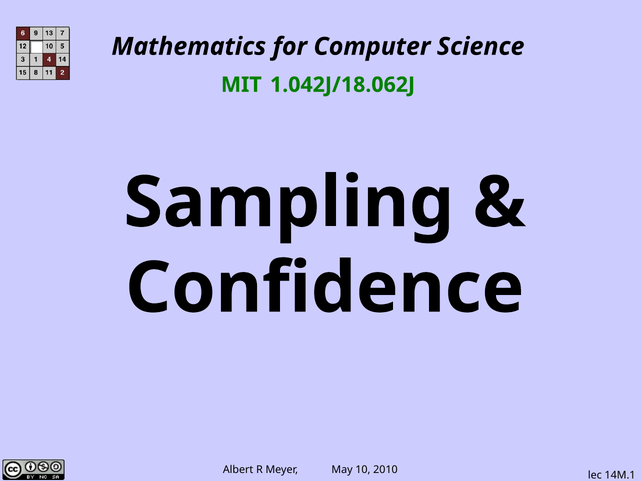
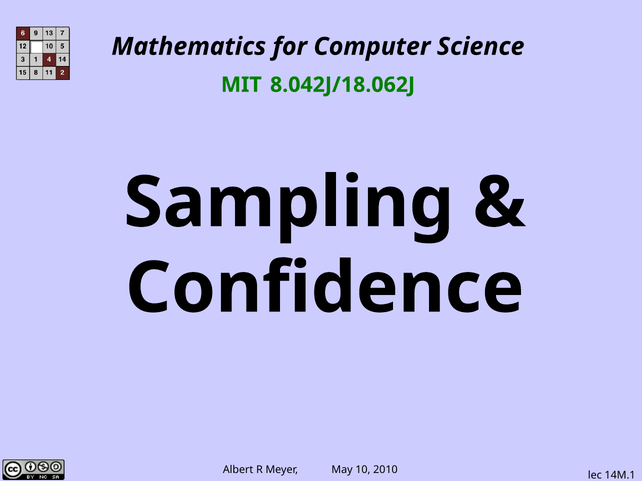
1.042J/18.062J: 1.042J/18.062J -> 8.042J/18.062J (343, 85)
